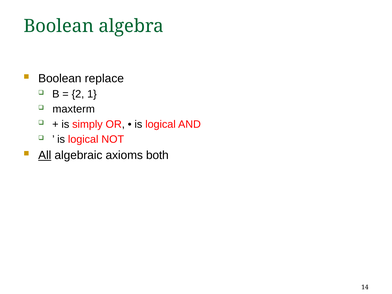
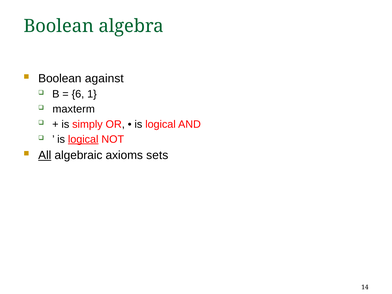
replace: replace -> against (104, 78)
2: 2 -> 6 (78, 94)
logical underline: none -> present (83, 139)
both: both -> sets (157, 155)
